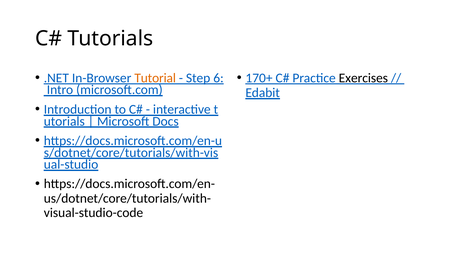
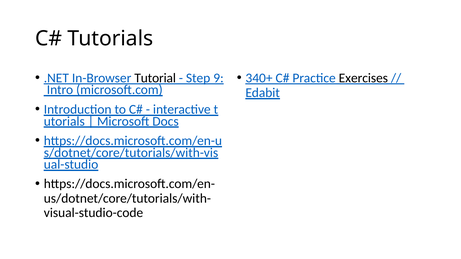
Tutorial colour: orange -> black (155, 78)
6: 6 -> 9 (218, 78)
170+: 170+ -> 340+ (259, 78)
